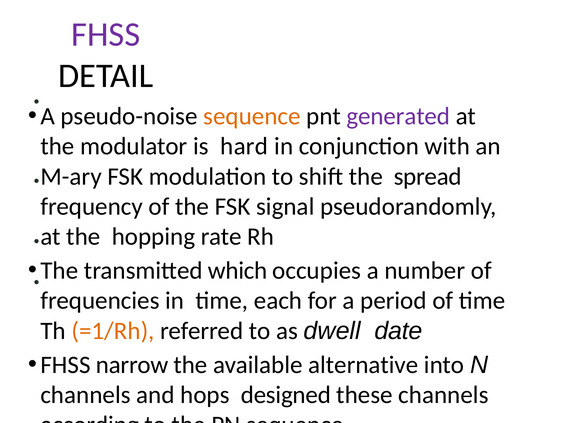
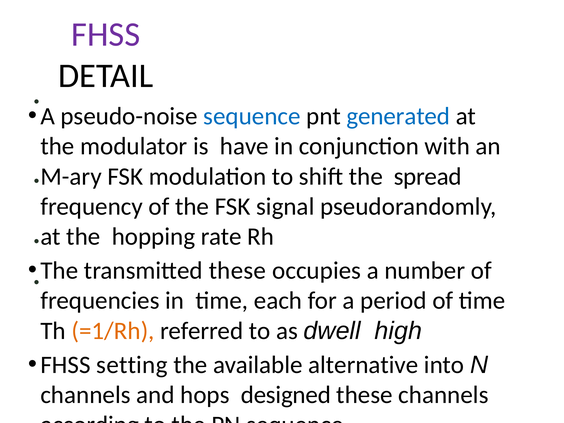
sequence colour: orange -> blue (252, 116)
generated colour: purple -> blue (398, 116)
hard: hard -> have (244, 146)
transmitted which: which -> these (237, 271)
date: date -> high (398, 331)
narrow: narrow -> setting (132, 365)
